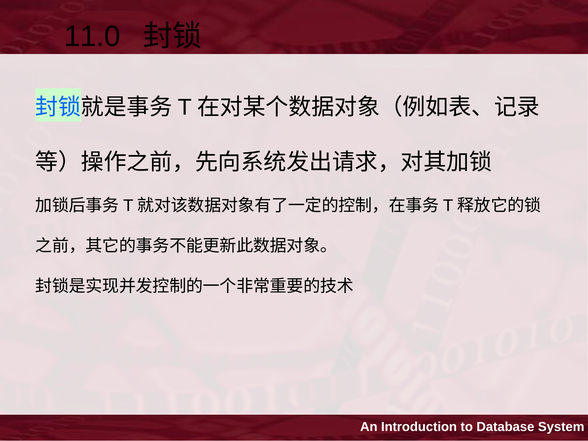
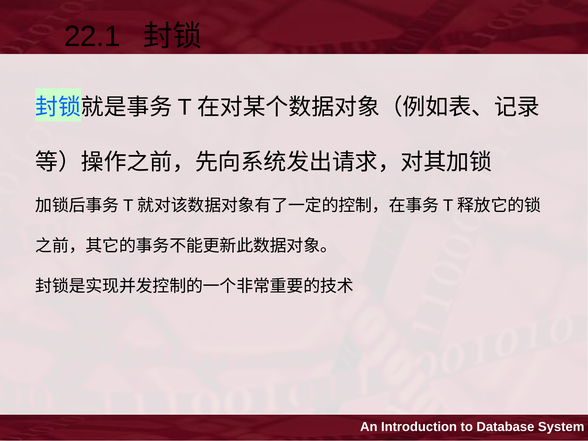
11.0: 11.0 -> 22.1 (92, 37)
